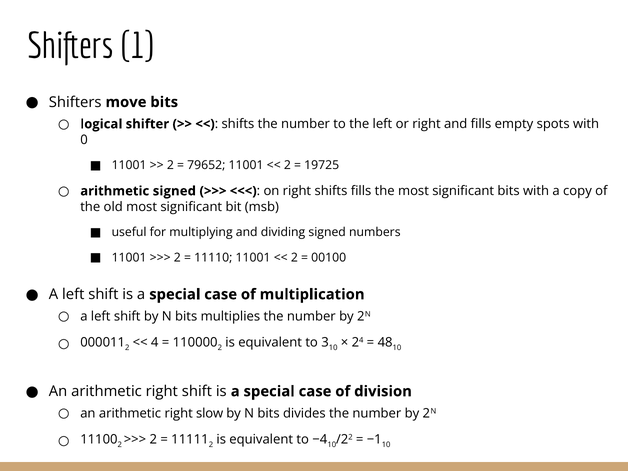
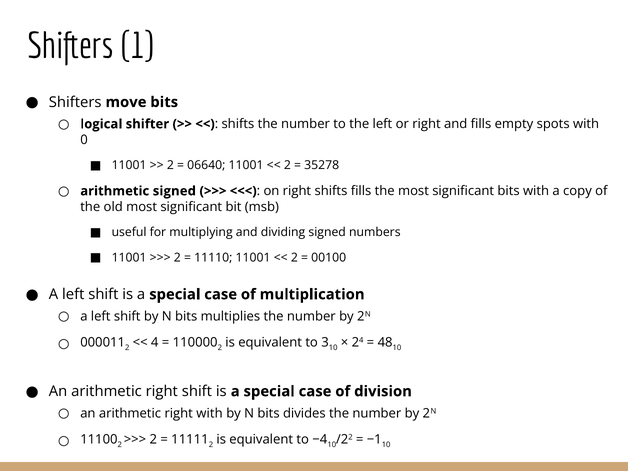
79652: 79652 -> 06640 (206, 165)
19725: 19725 -> 35278 (322, 165)
right slow: slow -> with (210, 413)
